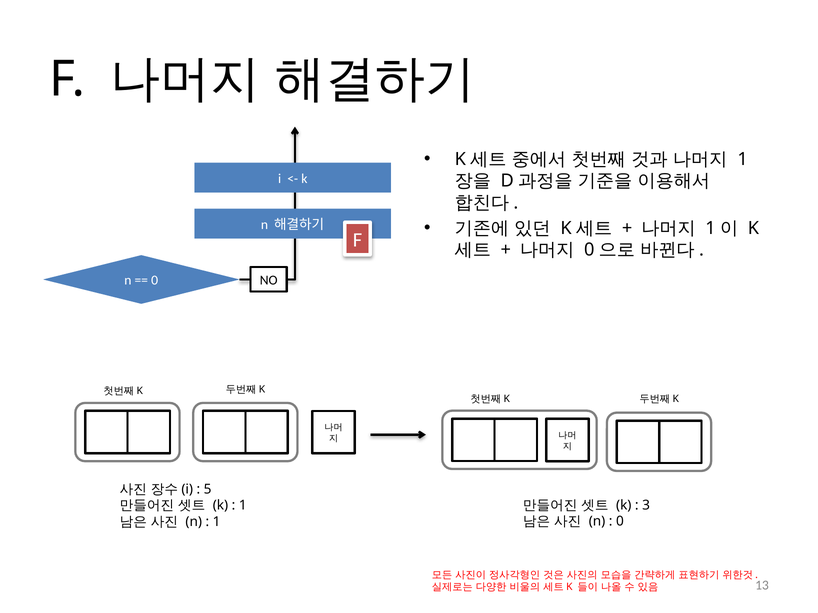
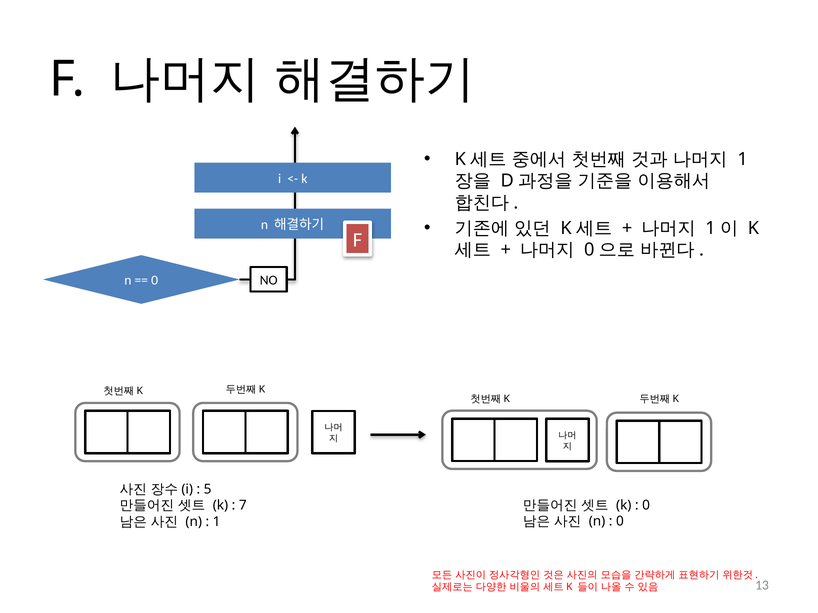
3: 3 -> 0 (646, 505)
1: 1 -> 7 (243, 506)
